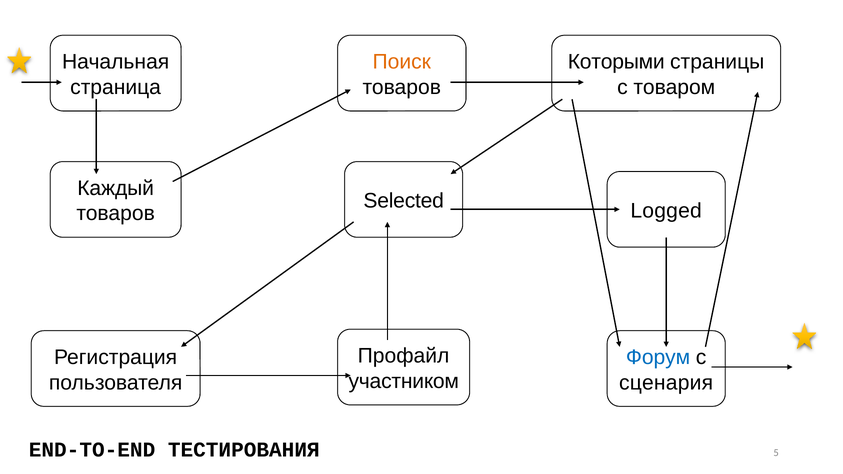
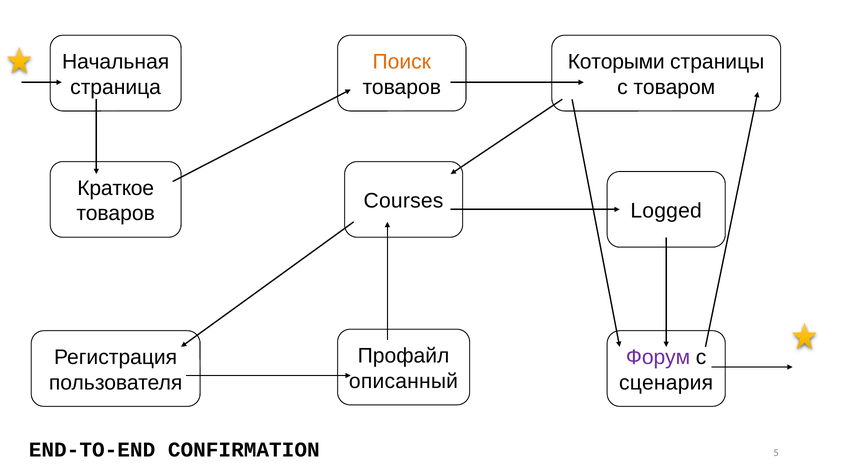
Каждый: Каждый -> Краткое (116, 188)
Selected: Selected -> Courses (403, 201)
Форум colour: blue -> purple (658, 357)
участником: участником -> описанный (403, 381)
ТЕСТИРОВАНИЯ: ТЕСТИРОВАНИЯ -> CONFIRMATION (244, 450)
